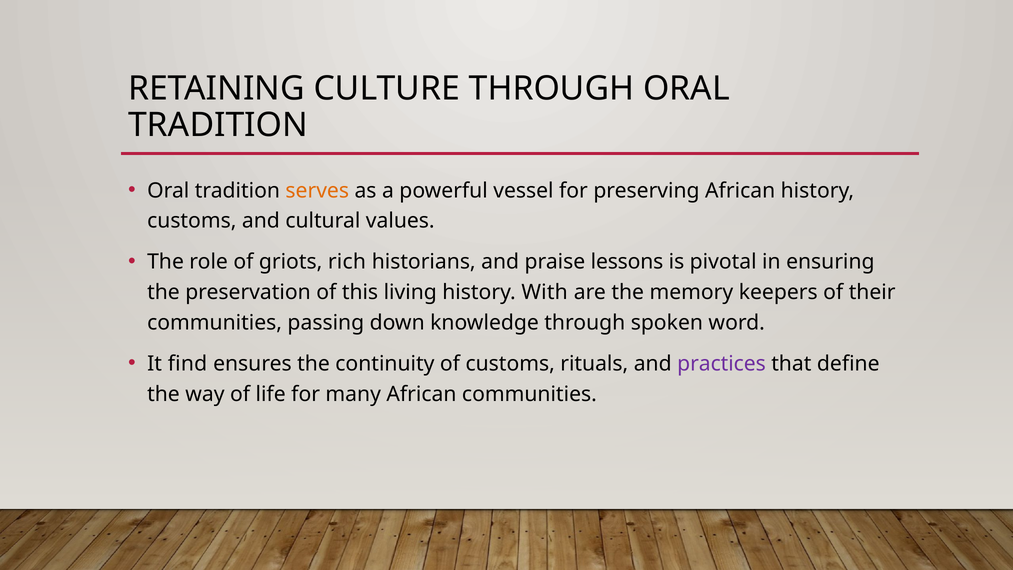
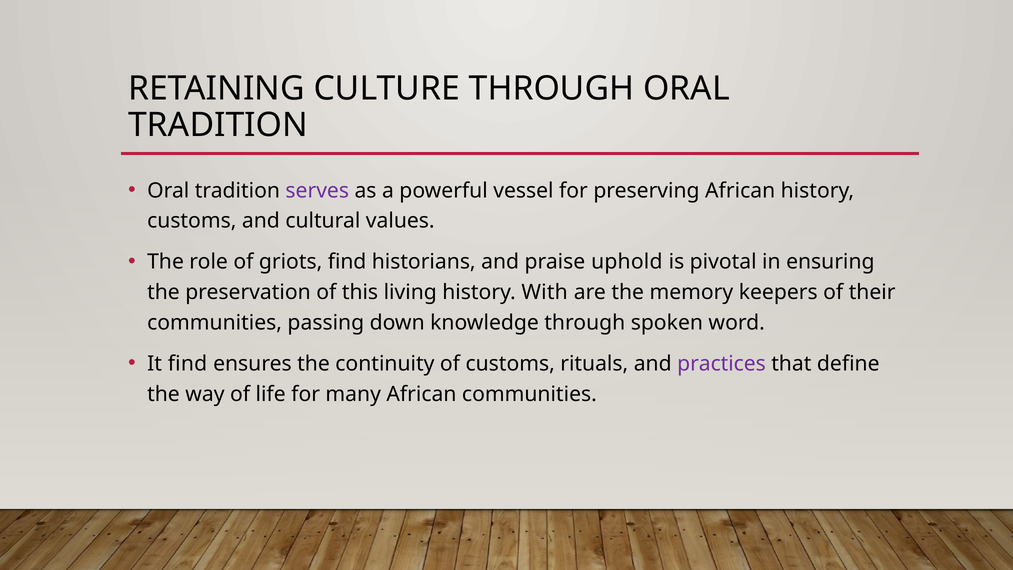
serves colour: orange -> purple (317, 190)
griots rich: rich -> find (347, 262)
lessons: lessons -> uphold (627, 262)
